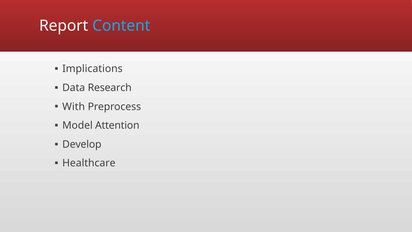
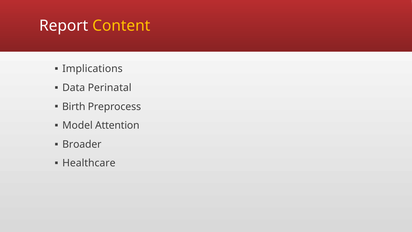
Content colour: light blue -> yellow (121, 26)
Research: Research -> Perinatal (110, 88)
With: With -> Birth (74, 107)
Develop: Develop -> Broader (82, 144)
